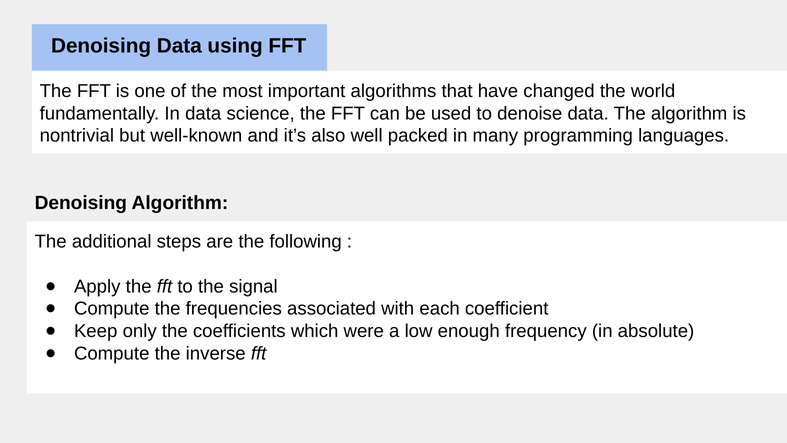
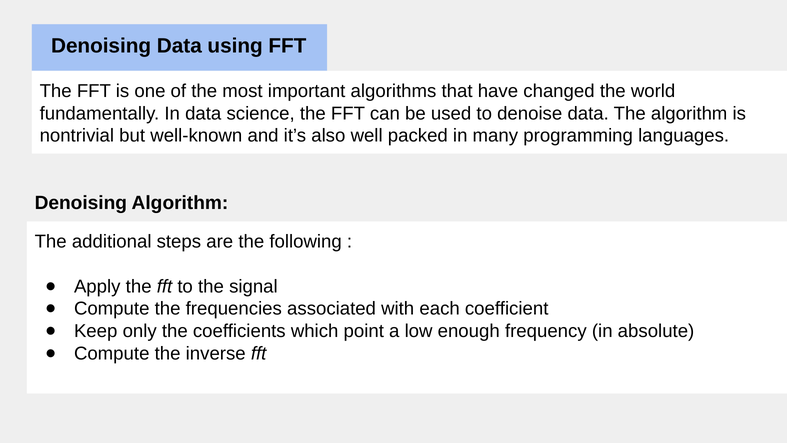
were: were -> point (364, 331)
